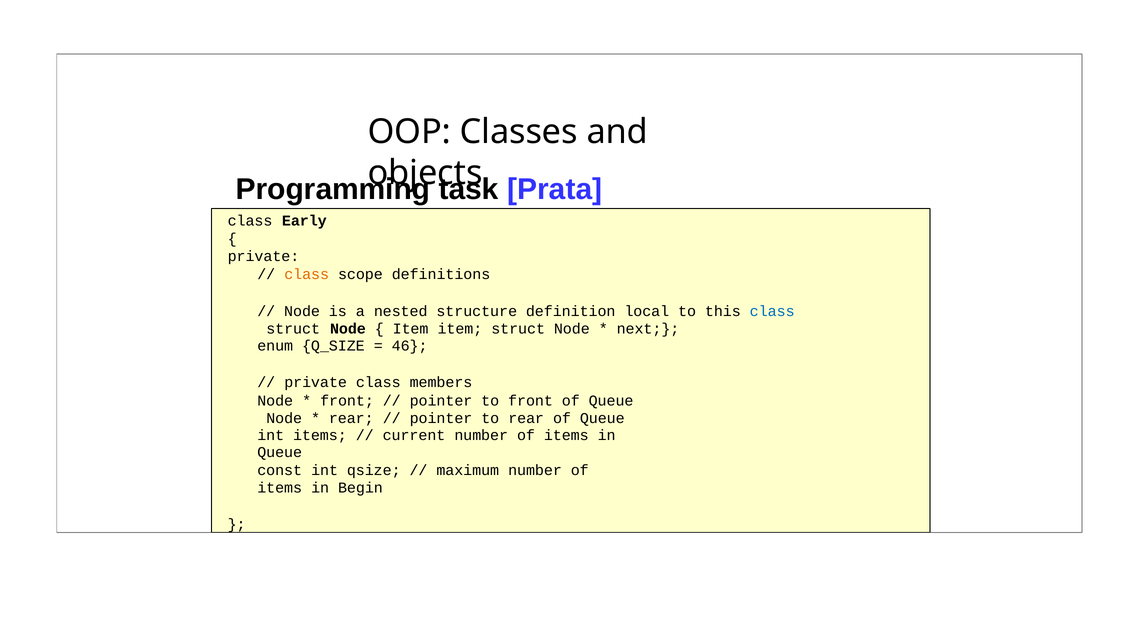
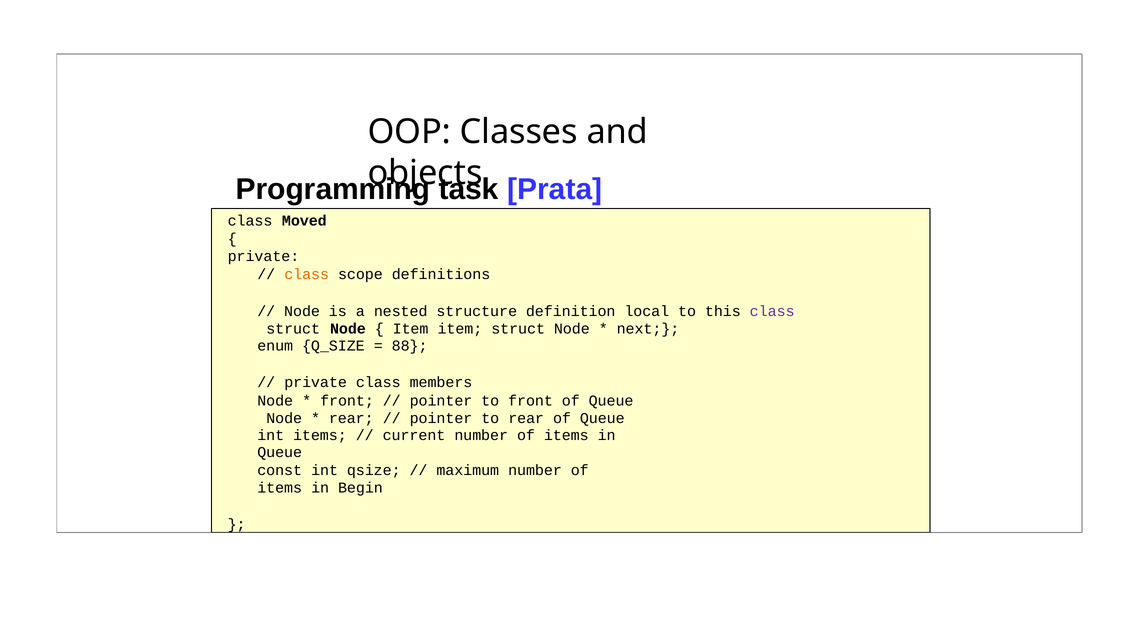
Early: Early -> Moved (304, 221)
class colour: blue -> purple (772, 311)
46: 46 -> 88 (410, 346)
